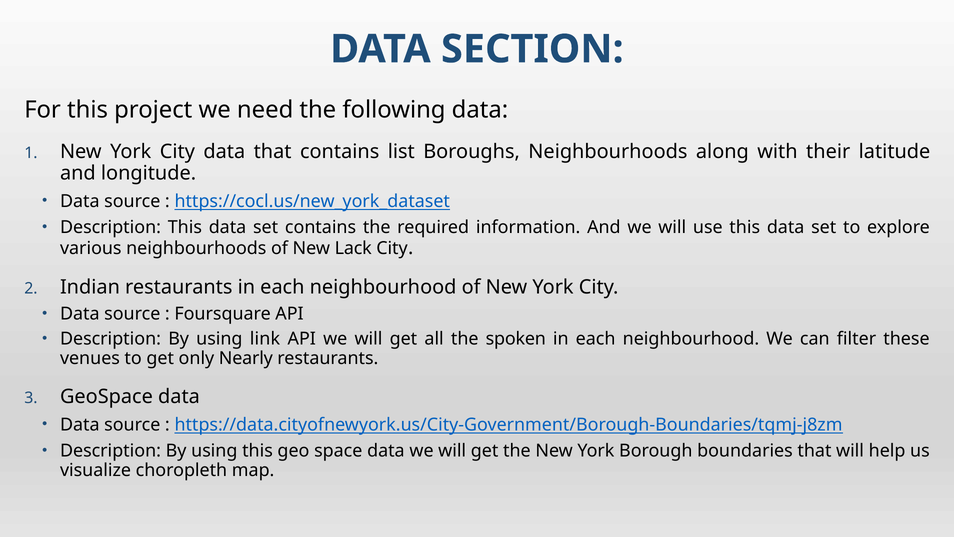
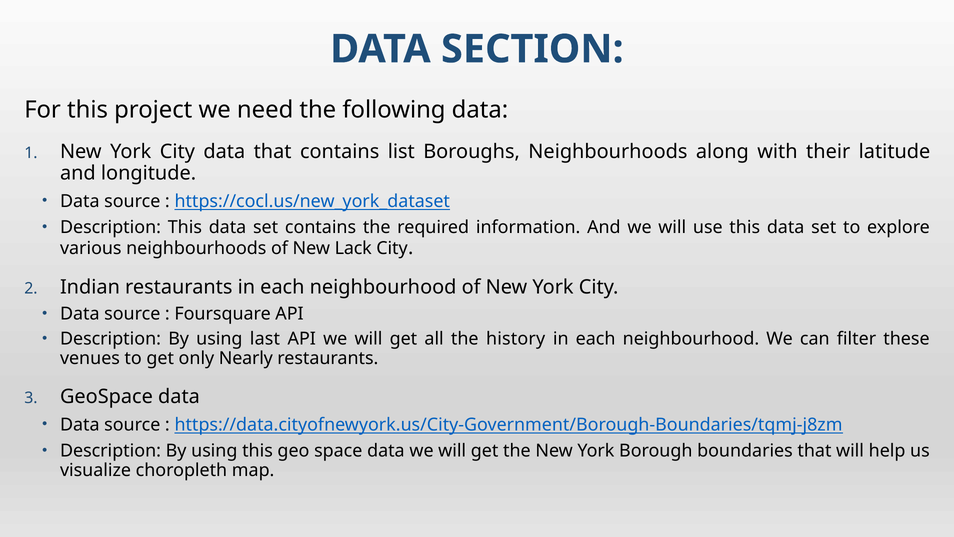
link: link -> last (265, 339)
spoken: spoken -> history (516, 339)
